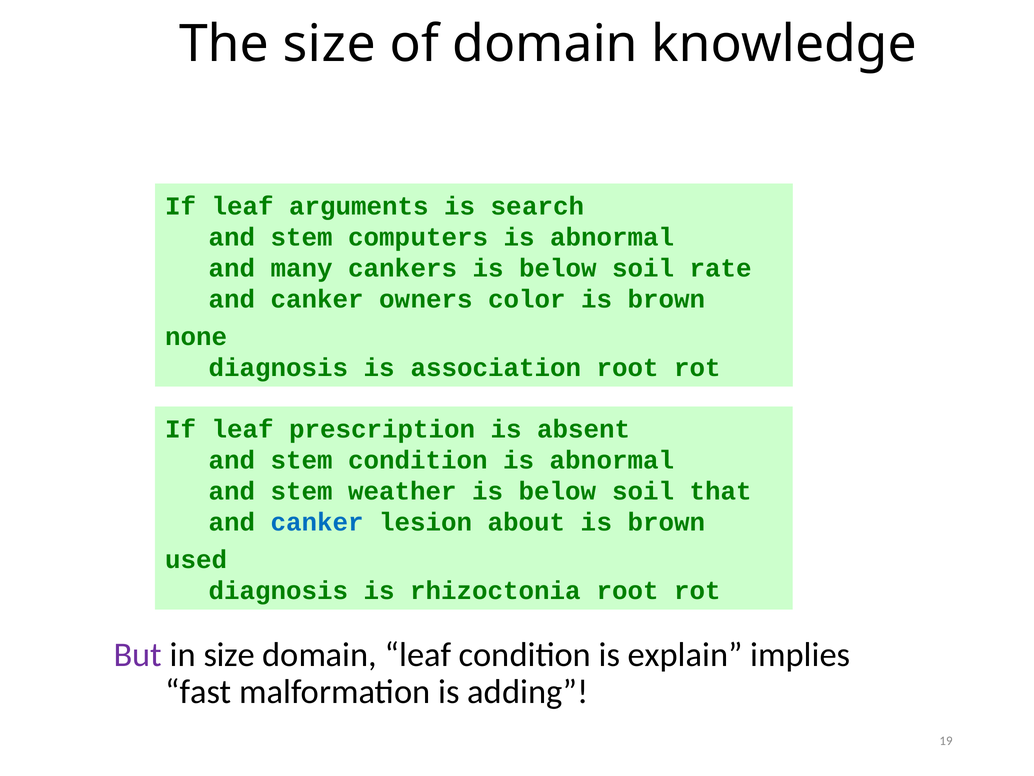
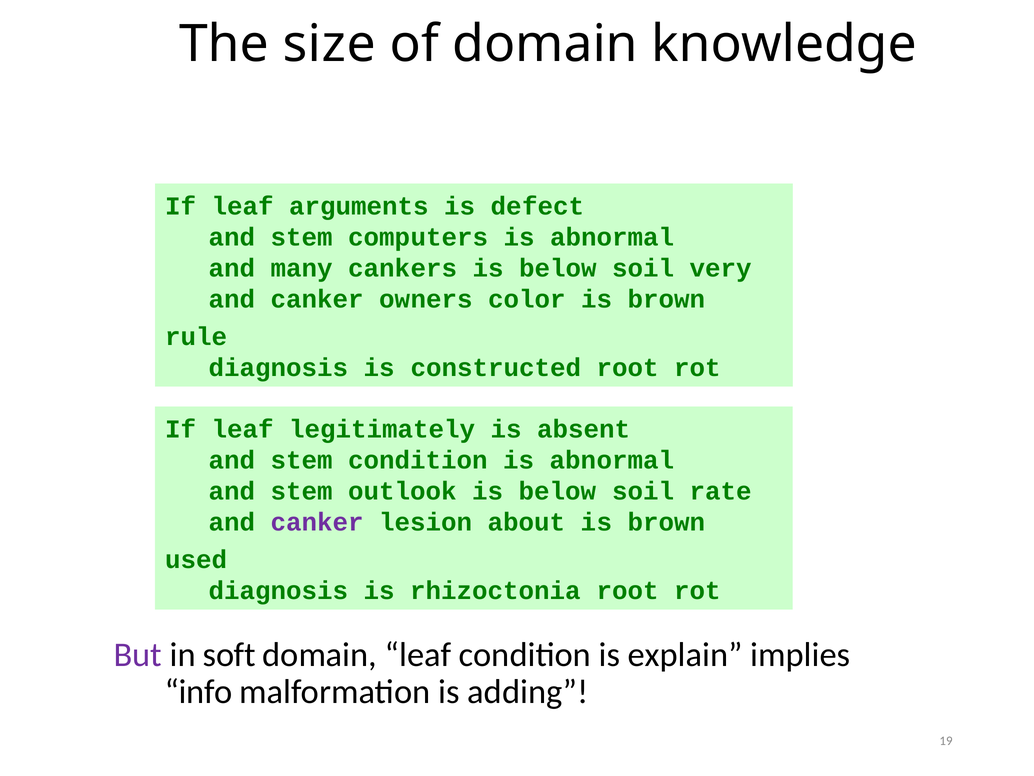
search: search -> defect (538, 206)
rate: rate -> very (721, 268)
none: none -> rule (196, 337)
association: association -> constructed (496, 368)
prescription: prescription -> legitimately (382, 429)
weather: weather -> outlook (403, 491)
that: that -> rate (721, 491)
canker colour: blue -> purple (317, 522)
in size: size -> soft (229, 654)
fast: fast -> info (199, 692)
